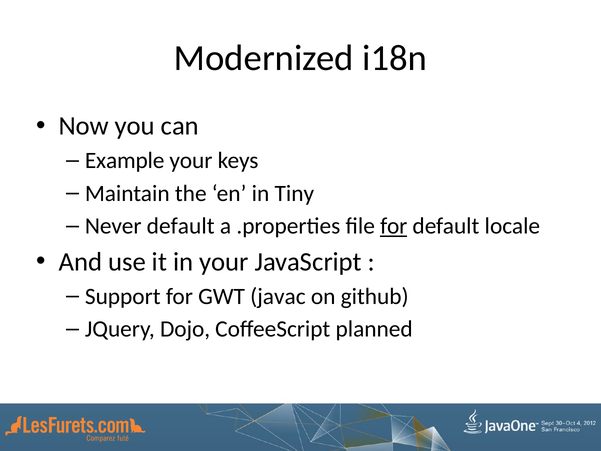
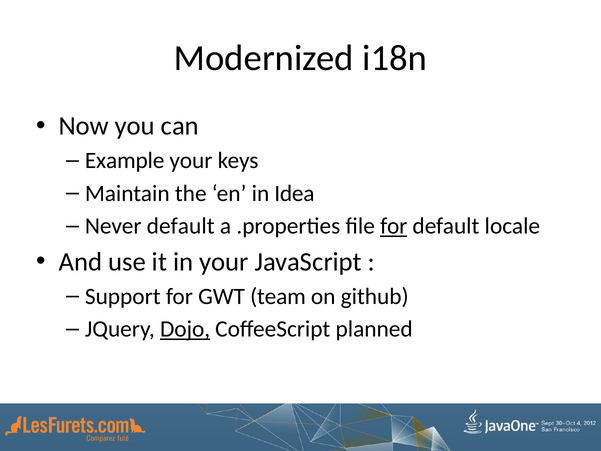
Tiny: Tiny -> Idea (294, 193)
javac: javac -> team (278, 296)
Dojo underline: none -> present (185, 329)
